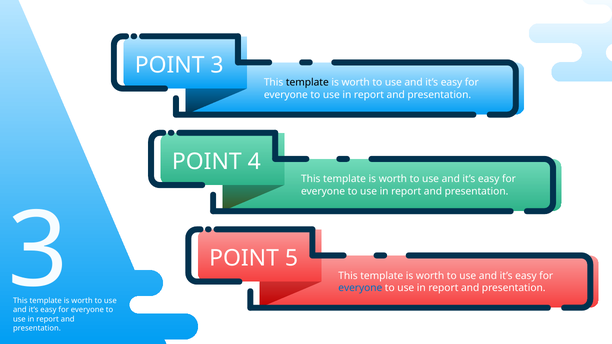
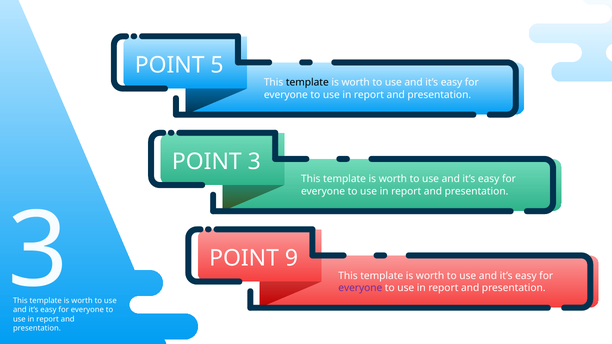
3: 3 -> 5 (217, 65)
4: 4 -> 3 (254, 162)
5: 5 -> 9 (291, 258)
everyone colour: blue -> purple (360, 288)
